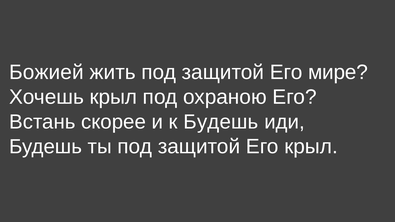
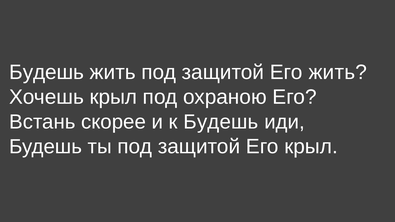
Божией: Божией -> Будешь (47, 72)
Его мире: мире -> жить (338, 72)
